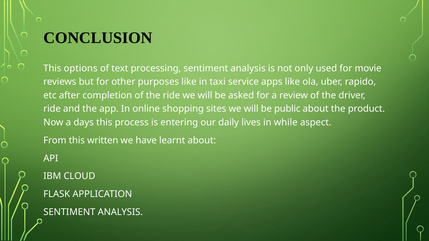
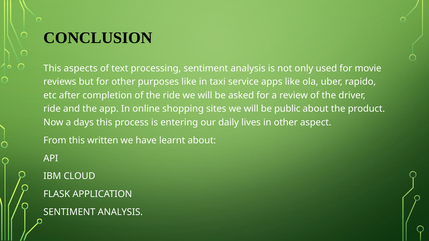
options: options -> aspects (81, 68)
in while: while -> other (286, 122)
